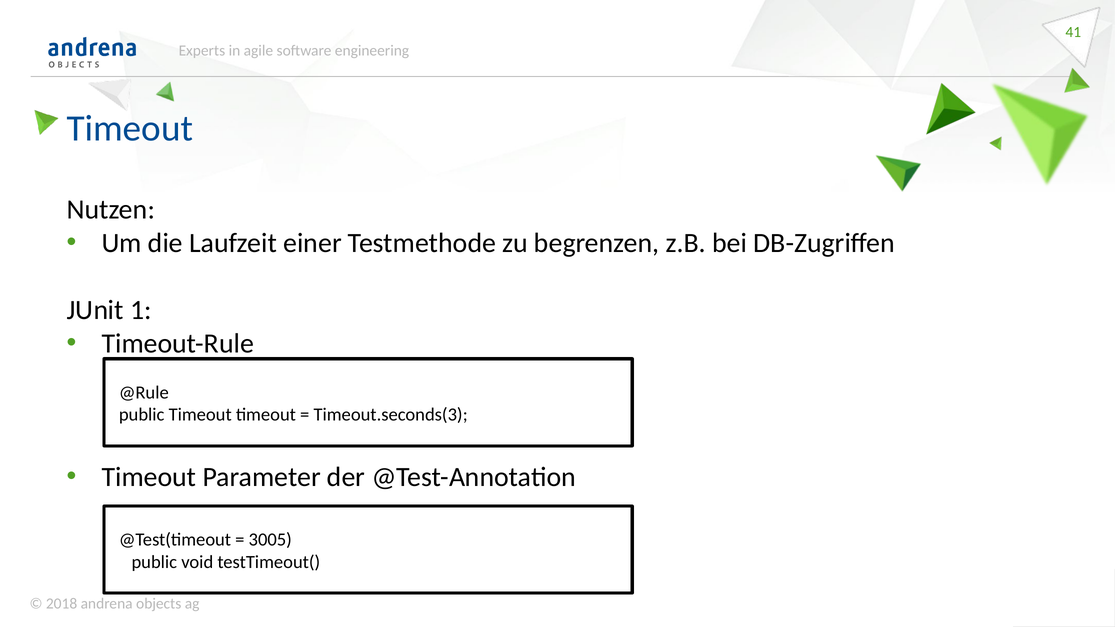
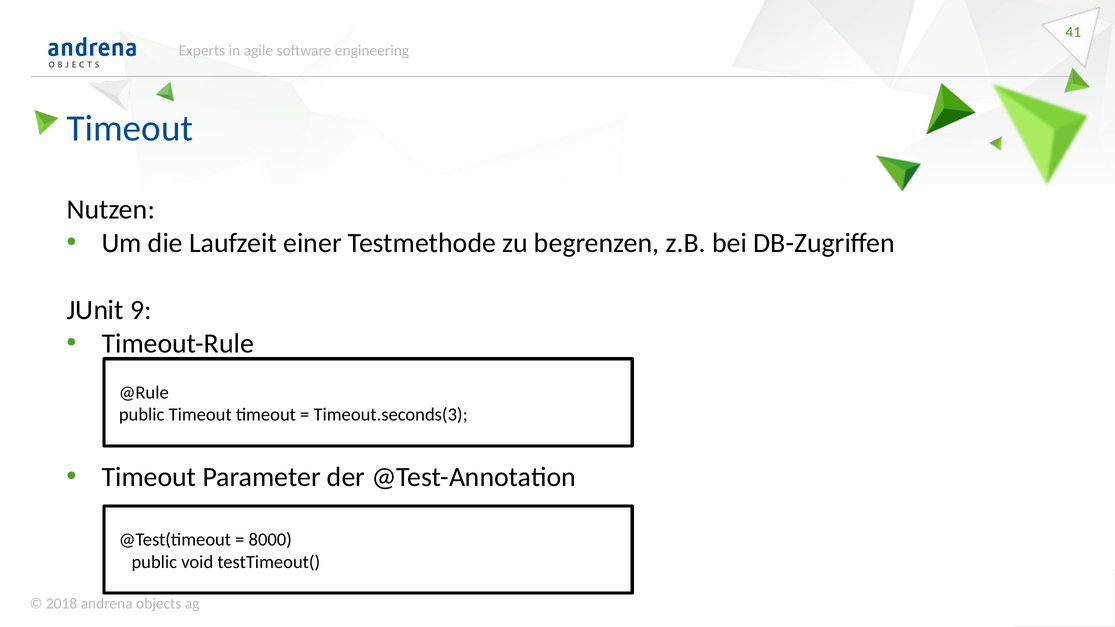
1: 1 -> 9 (141, 310)
3005: 3005 -> 8000 (270, 540)
